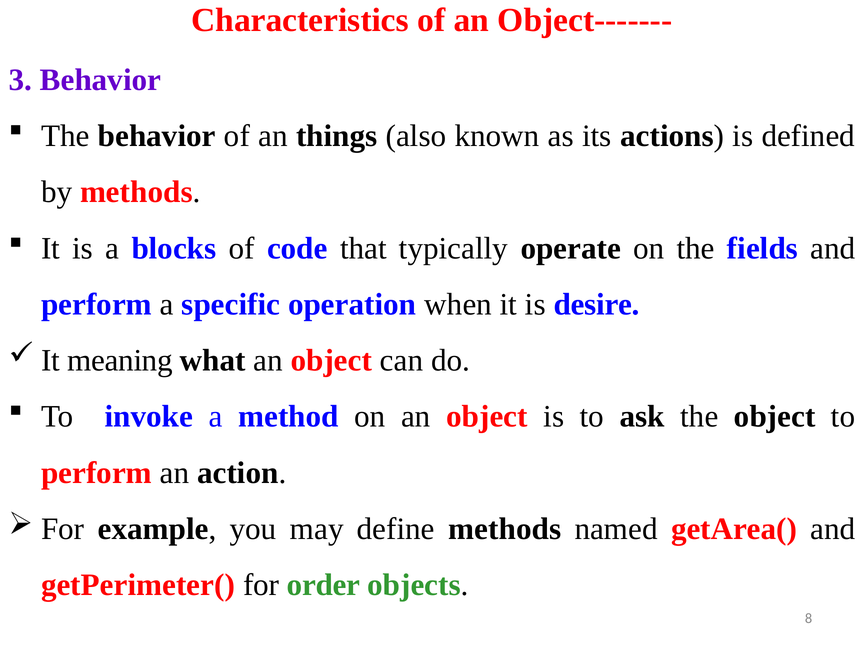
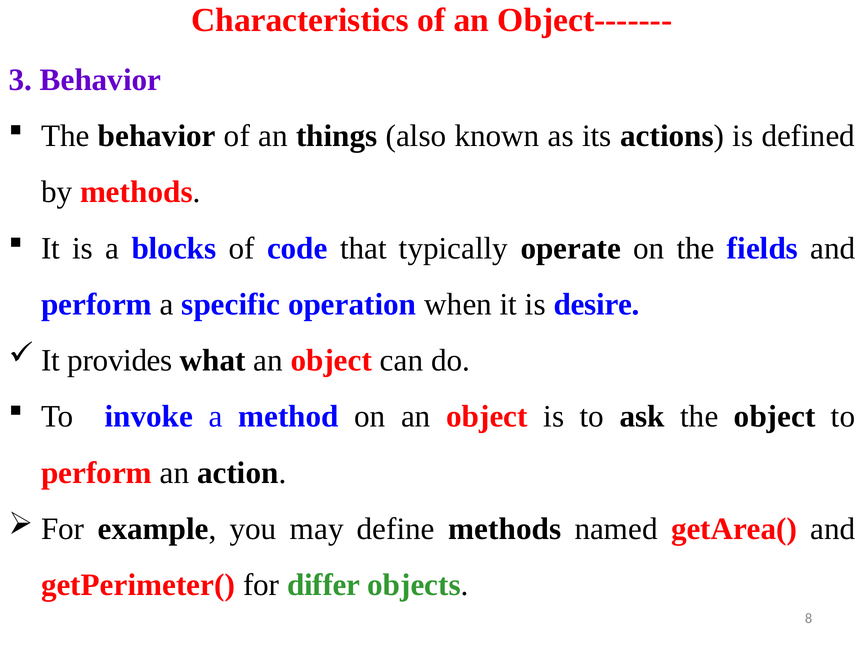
meaning: meaning -> provides (120, 361)
order: order -> differ (324, 585)
